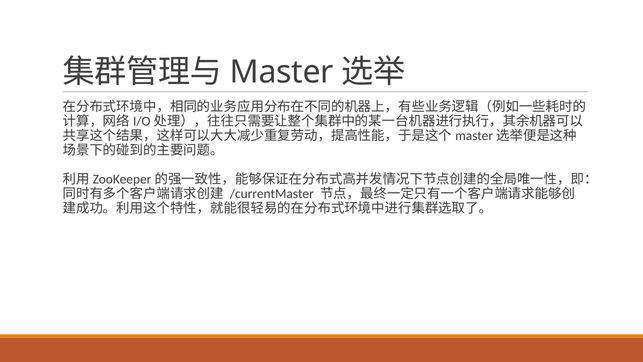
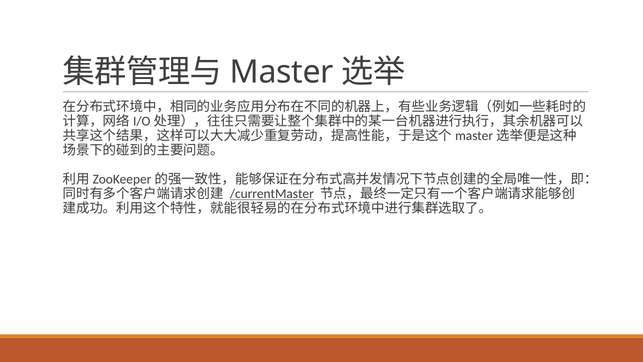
/currentMaster underline: none -> present (272, 194)
